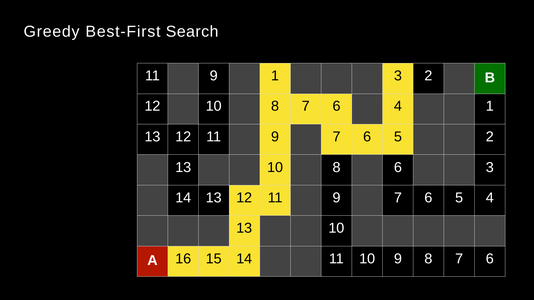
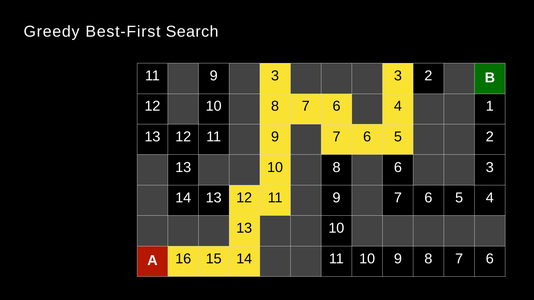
9 1: 1 -> 3 (275, 76)
